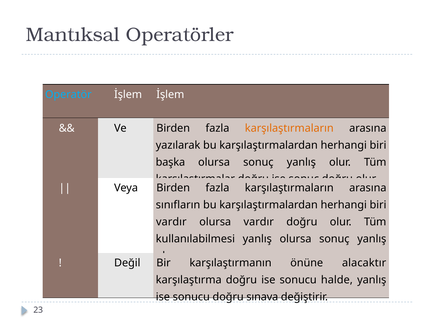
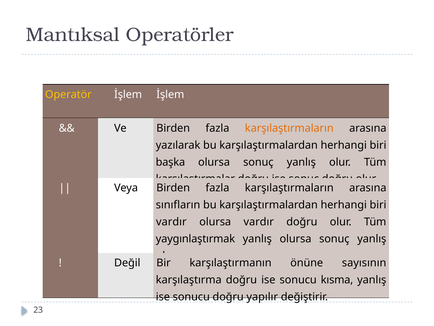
Operatör colour: light blue -> yellow (68, 94)
kullanılabilmesi: kullanılabilmesi -> yaygınlaştırmak (195, 239)
alacaktır: alacaktır -> sayısının (364, 263)
halde: halde -> kısma (337, 280)
sınava: sınava -> yapılır (262, 297)
